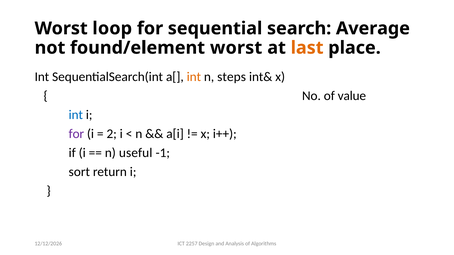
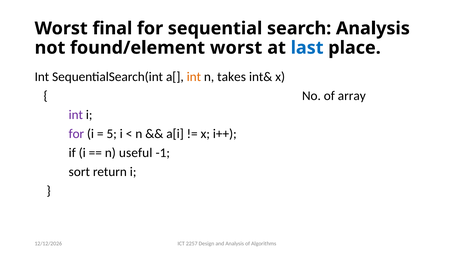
loop: loop -> final (112, 28)
search Average: Average -> Analysis (373, 28)
last colour: orange -> blue (307, 48)
steps: steps -> takes (232, 77)
value: value -> array (352, 96)
int colour: blue -> purple (76, 115)
2: 2 -> 5 (112, 134)
